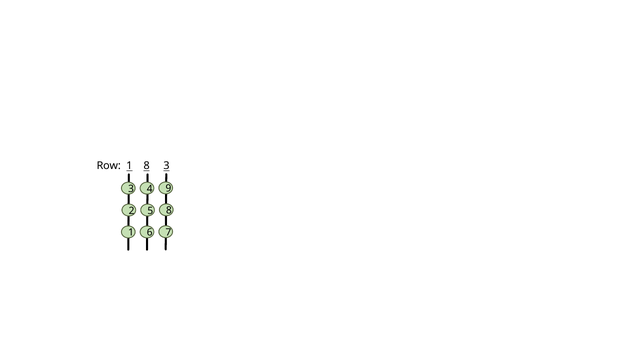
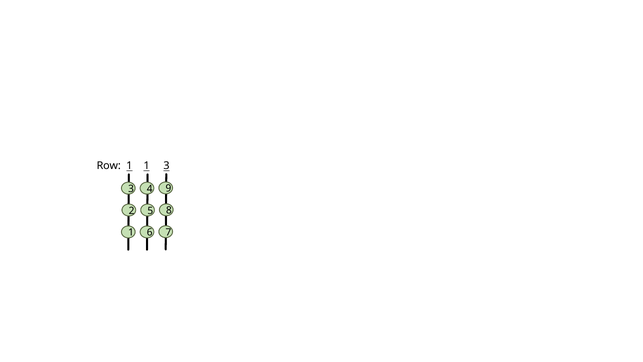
1 8: 8 -> 1 (147, 166)
